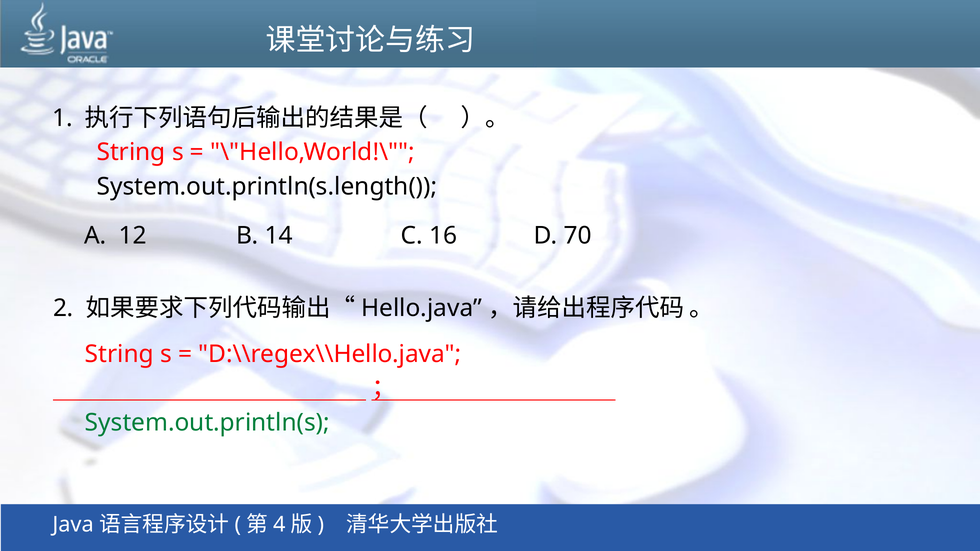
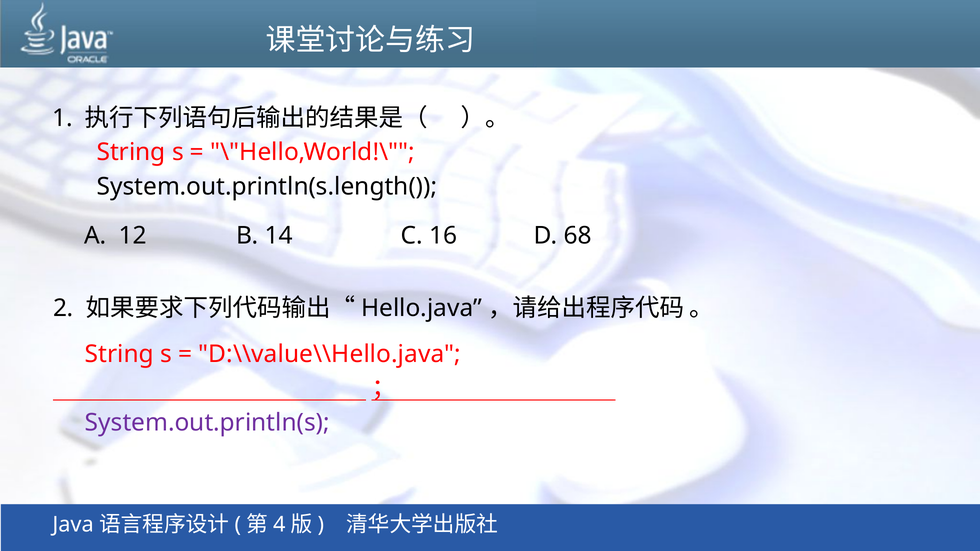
70: 70 -> 68 (578, 236)
D:\\regex\\Hello.java: D:\\regex\\Hello.java -> D:\\value\\Hello.java (330, 354)
System.out.println(s colour: green -> purple (207, 423)
